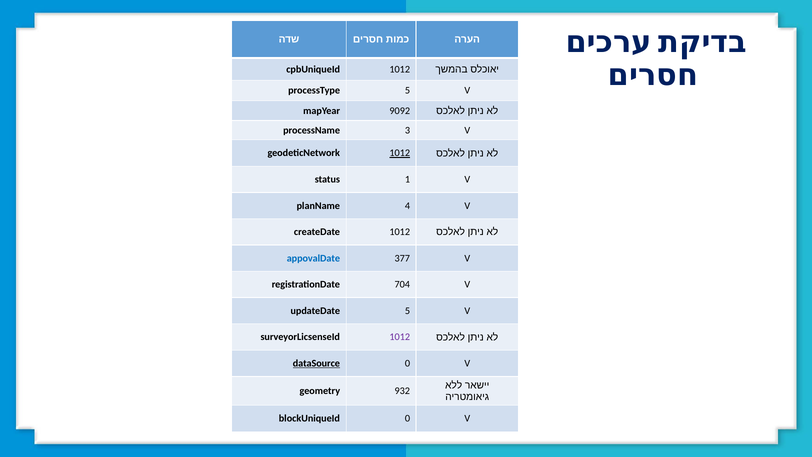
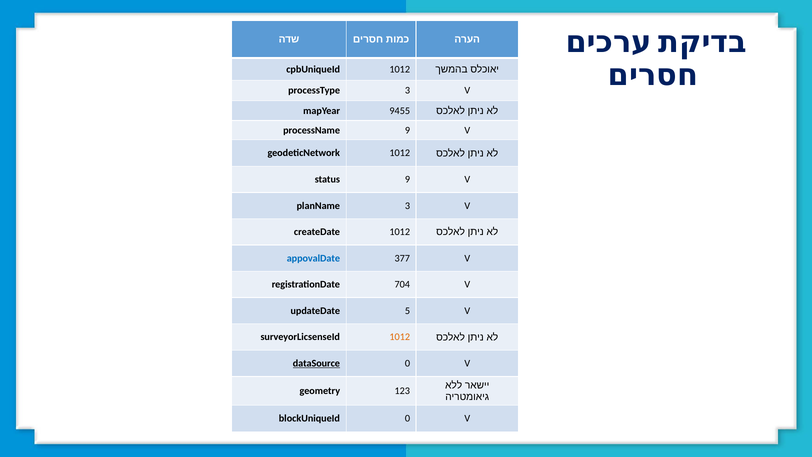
processType 5: 5 -> 3 (407, 90)
9092: 9092 -> 9455 (400, 111)
processName 3: 3 -> 9 (407, 130)
1012 underline: present -> none (400, 153)
status 1: 1 -> 9 (407, 179)
planName 4: 4 -> 3 (407, 206)
1012 colour: purple -> orange (400, 337)
932: 932 -> 123 (402, 391)
